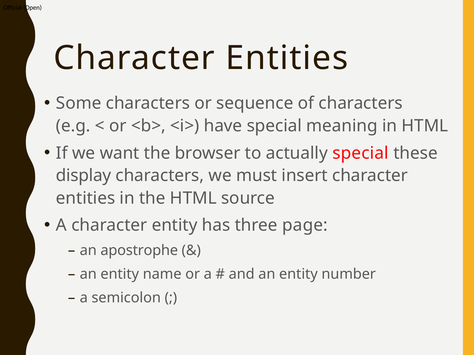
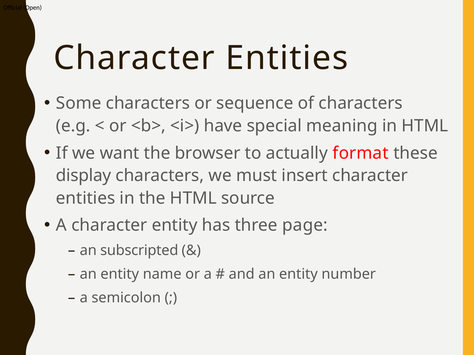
actually special: special -> format (361, 153)
apostrophe: apostrophe -> subscripted (139, 251)
